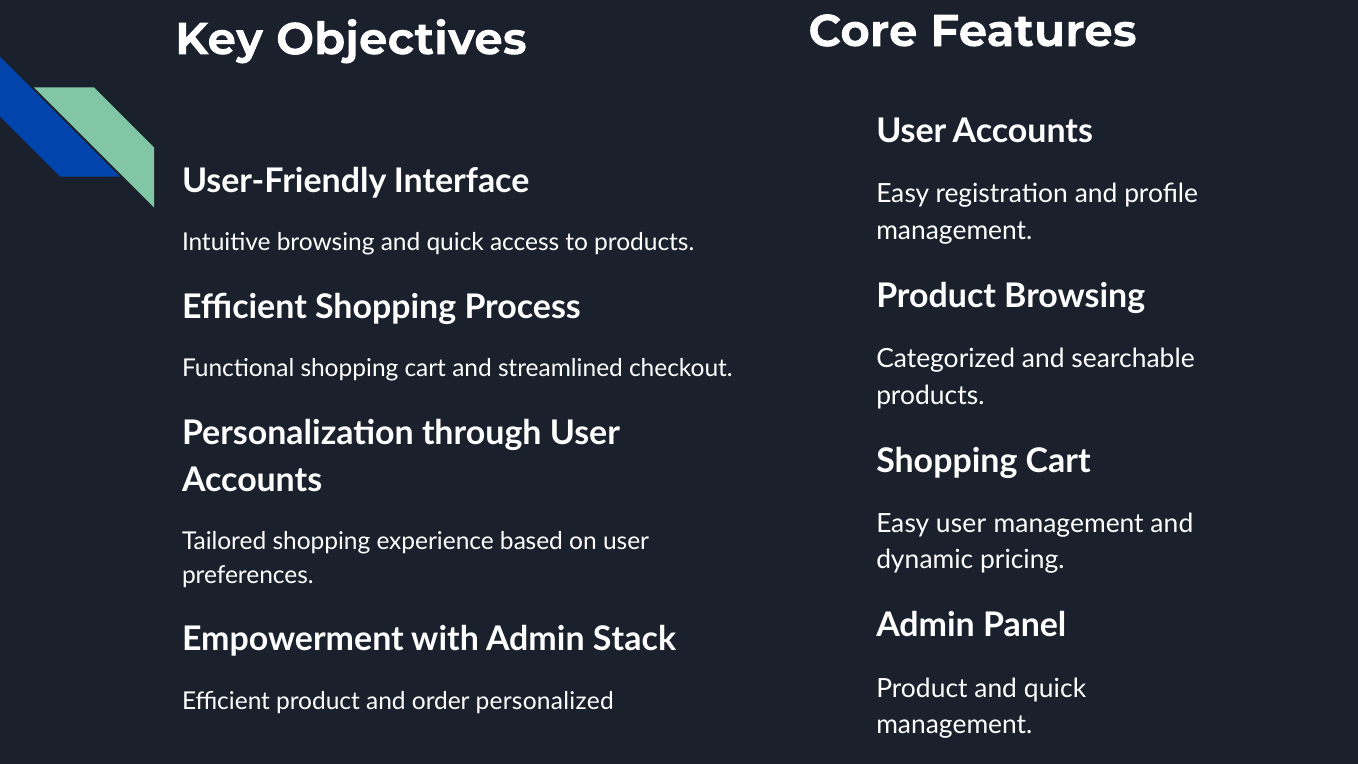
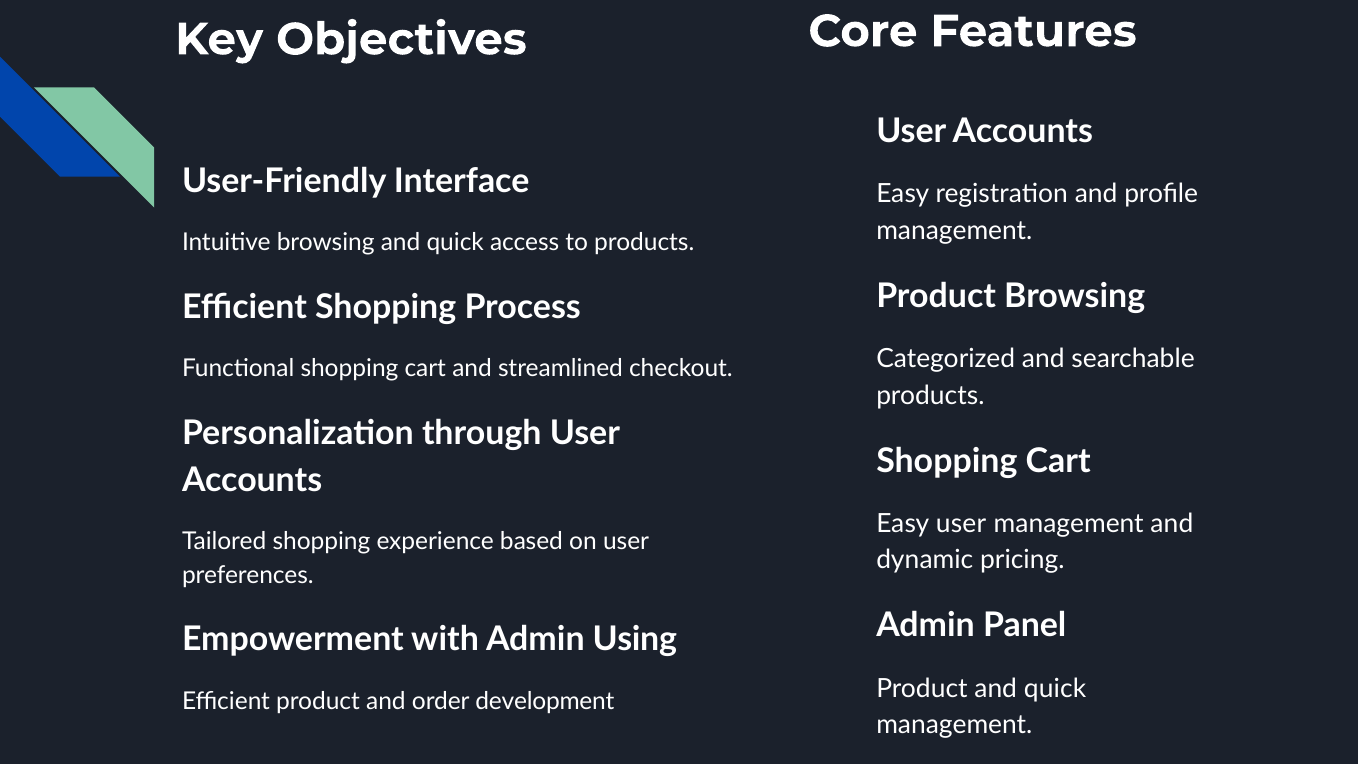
Stack: Stack -> Using (635, 640)
personalized: personalized -> development (545, 701)
